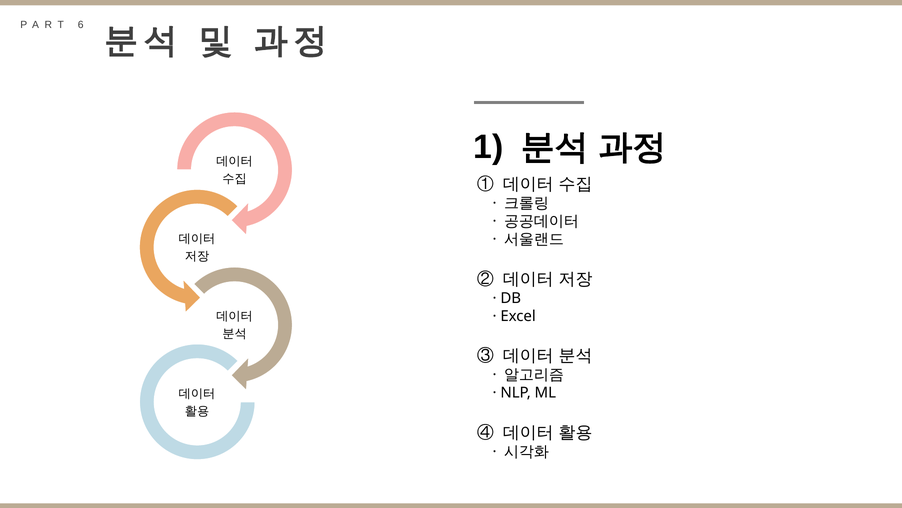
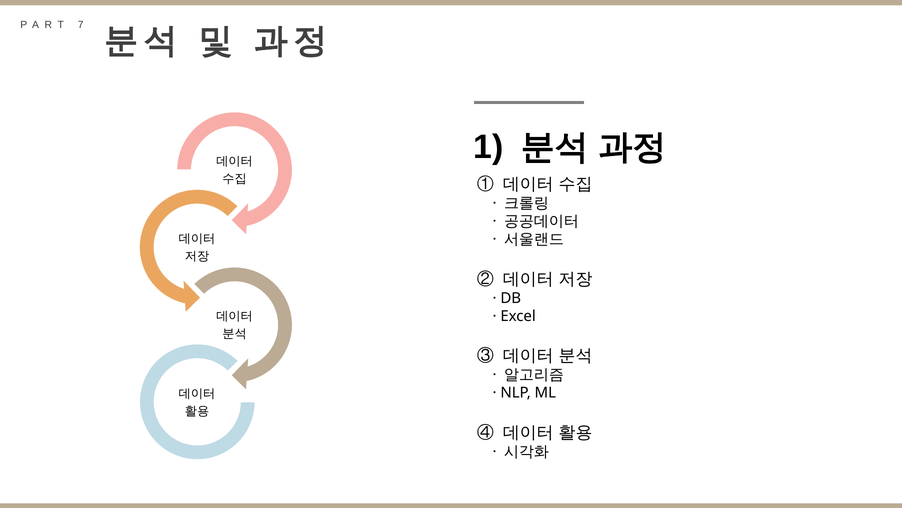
6: 6 -> 7 (81, 25)
